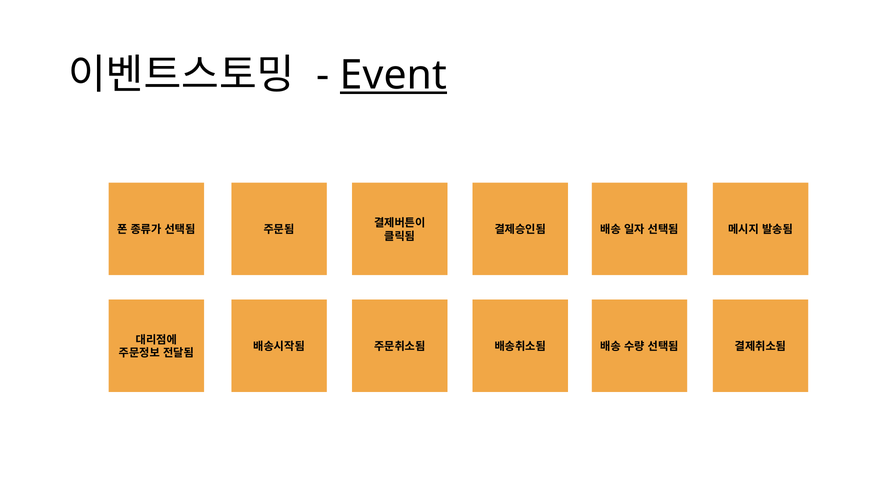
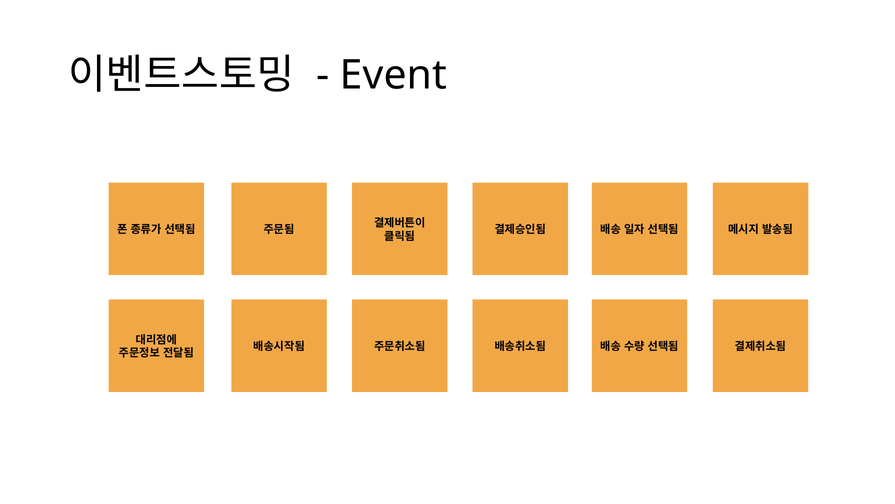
Event underline: present -> none (393, 75)
